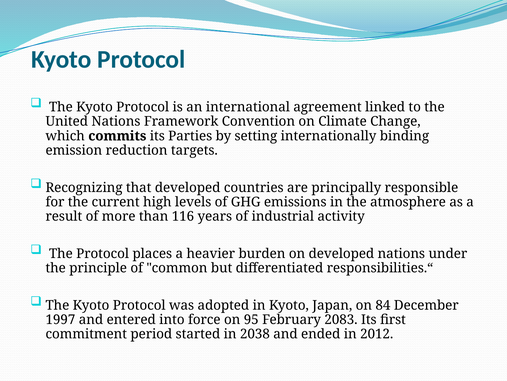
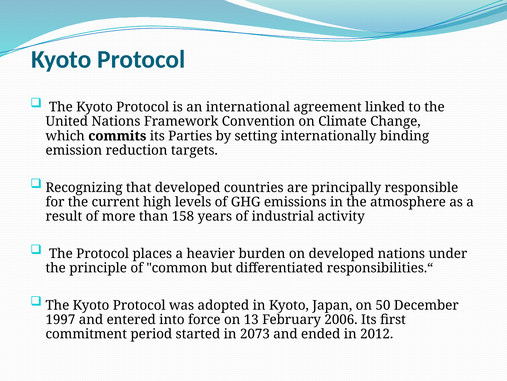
116: 116 -> 158 (183, 216)
84: 84 -> 50 (383, 305)
95: 95 -> 13 (251, 319)
2083: 2083 -> 2006 (341, 319)
2038: 2038 -> 2073 (255, 334)
